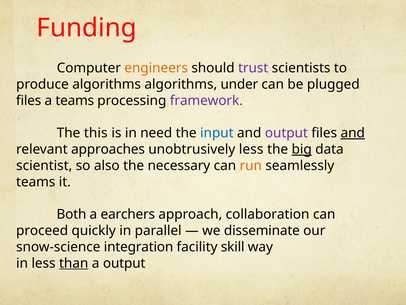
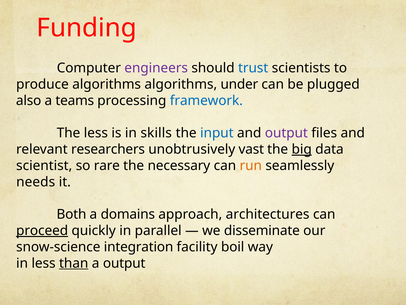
engineers colour: orange -> purple (156, 68)
trust colour: purple -> blue (253, 68)
files: files -> also (29, 100)
framework colour: purple -> blue (206, 100)
The this: this -> less (96, 133)
need: need -> skills (156, 133)
and underline: present -> none (353, 133)
approaches: approaches -> researchers (108, 149)
unobtrusively less: less -> vast (251, 149)
also: also -> rare (107, 165)
teams: teams -> needs (36, 182)
earchers: earchers -> domains (128, 214)
collaboration: collaboration -> architectures (268, 214)
proceed underline: none -> present (42, 230)
skill: skill -> boil (233, 247)
